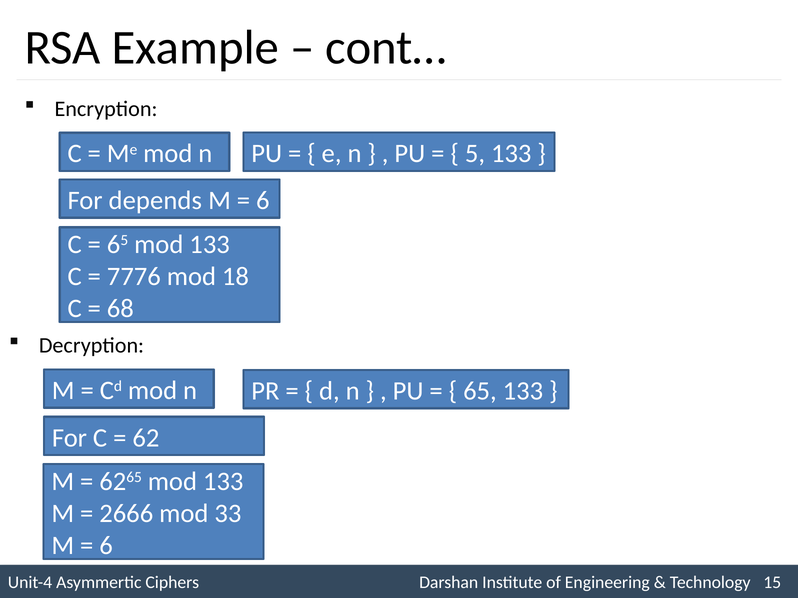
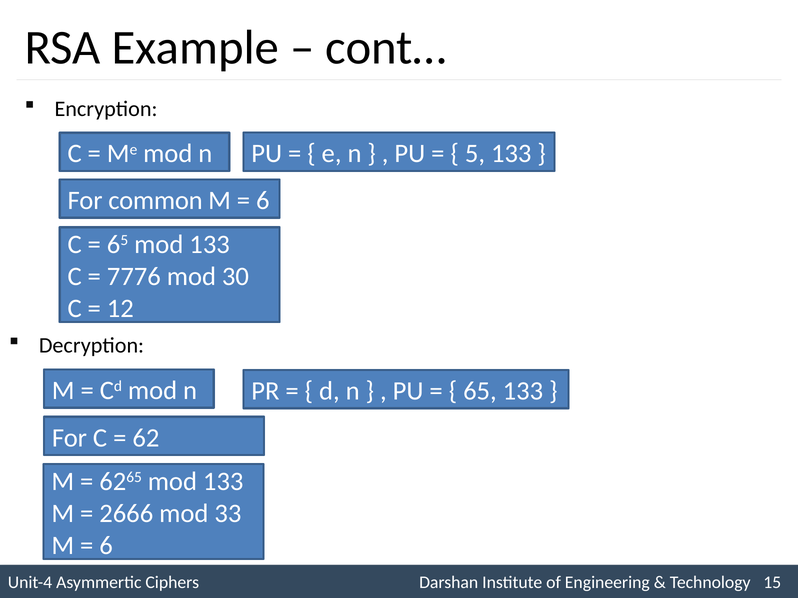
depends: depends -> common (155, 201)
18: 18 -> 30 (235, 277)
68: 68 -> 12 (120, 309)
